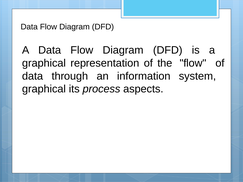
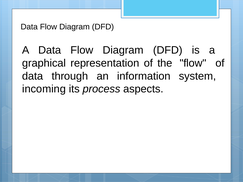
graphical: graphical -> incoming (44, 89)
